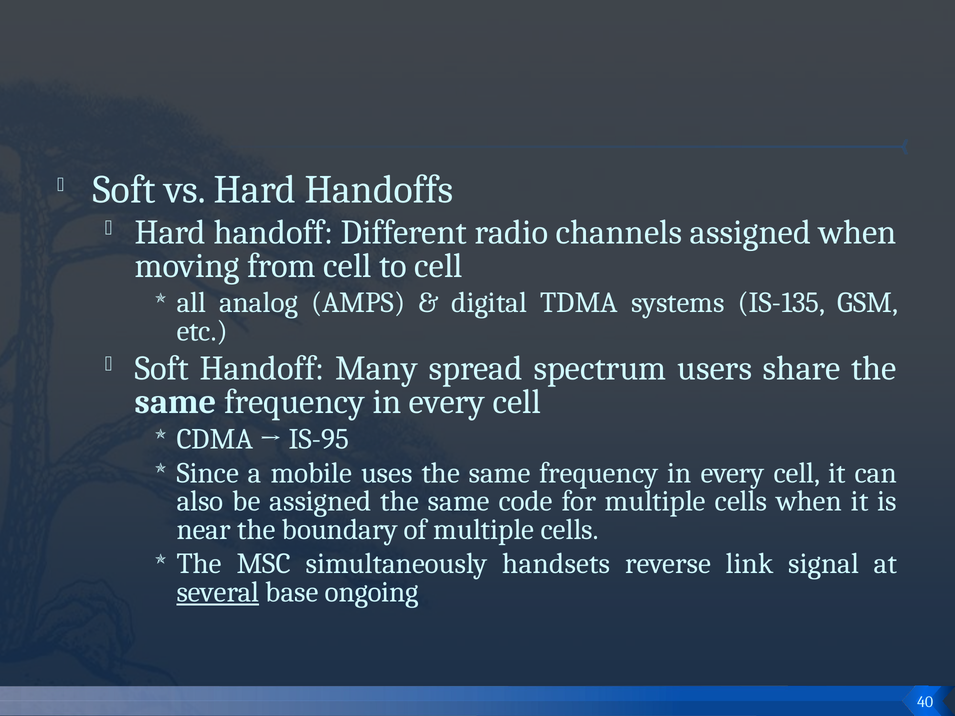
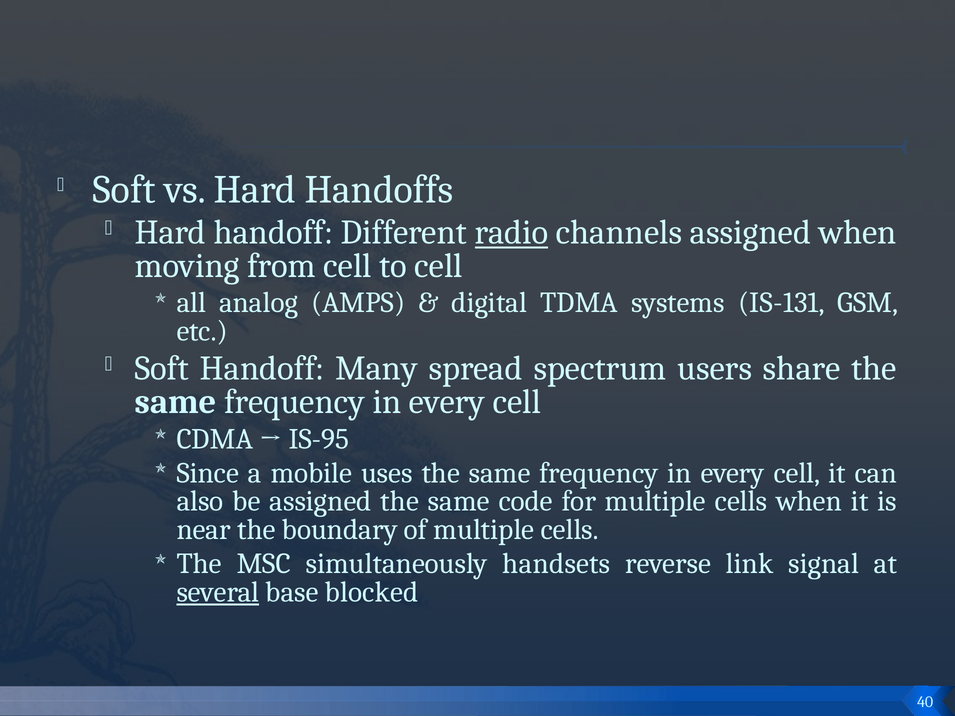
radio underline: none -> present (512, 233)
IS-135: IS-135 -> IS-131 (781, 303)
ongoing: ongoing -> blocked (372, 592)
